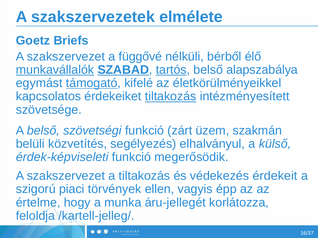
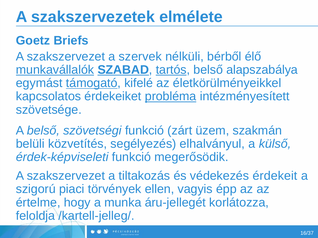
függővé: függővé -> szervek (140, 57)
érdekeiket tiltakozás: tiltakozás -> probléma (171, 97)
